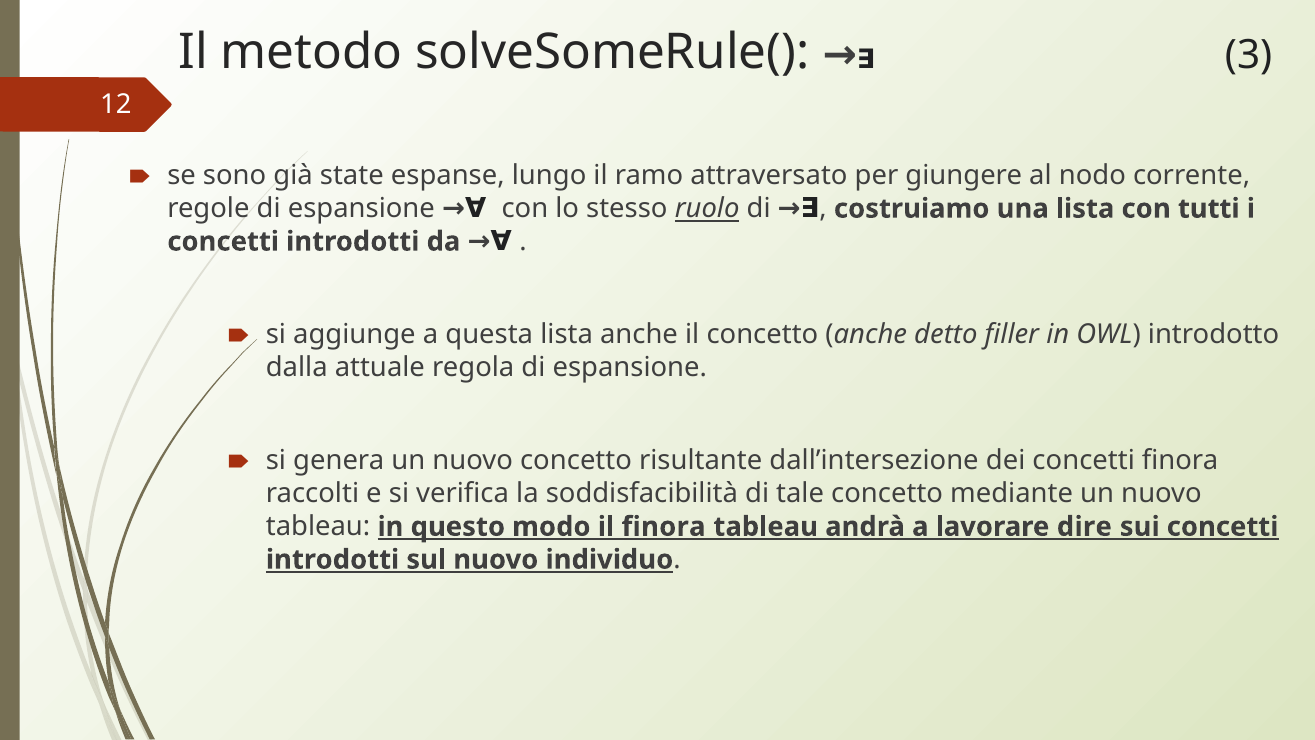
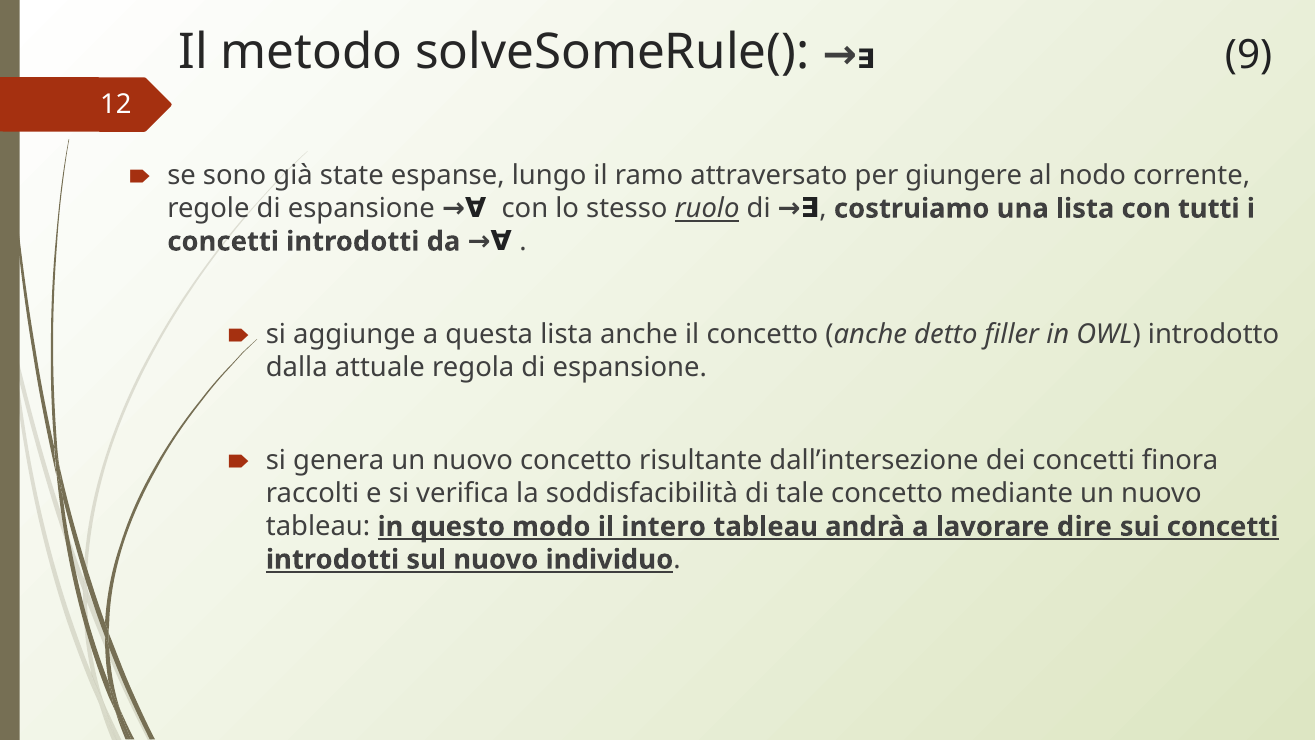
3: 3 -> 9 (1249, 55)
il finora: finora -> intero (664, 526)
